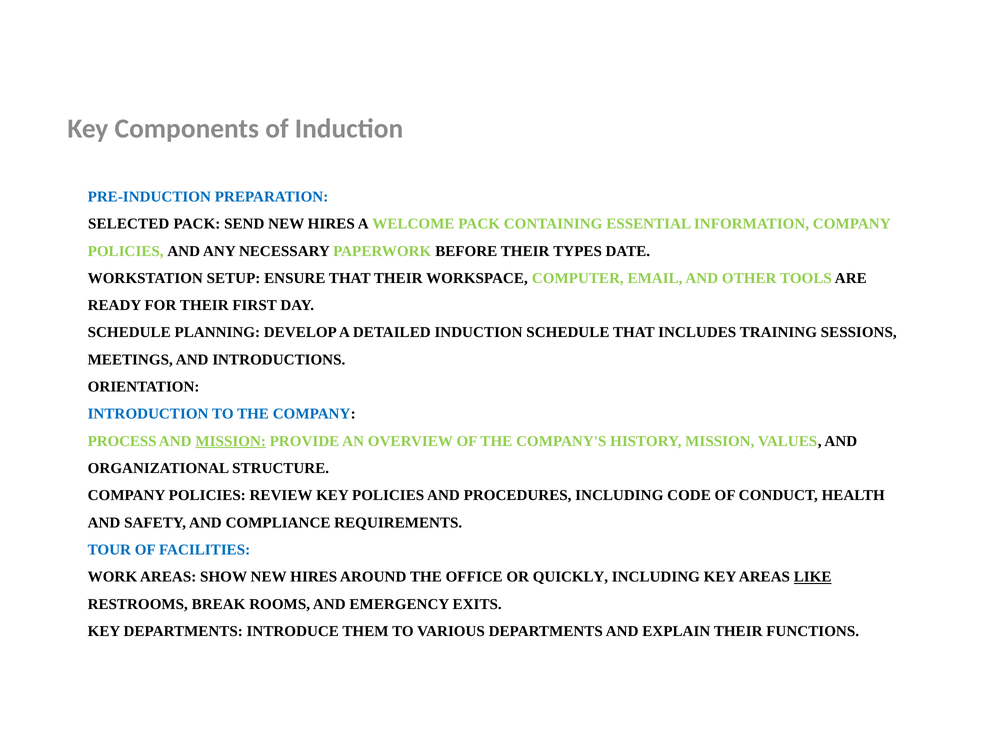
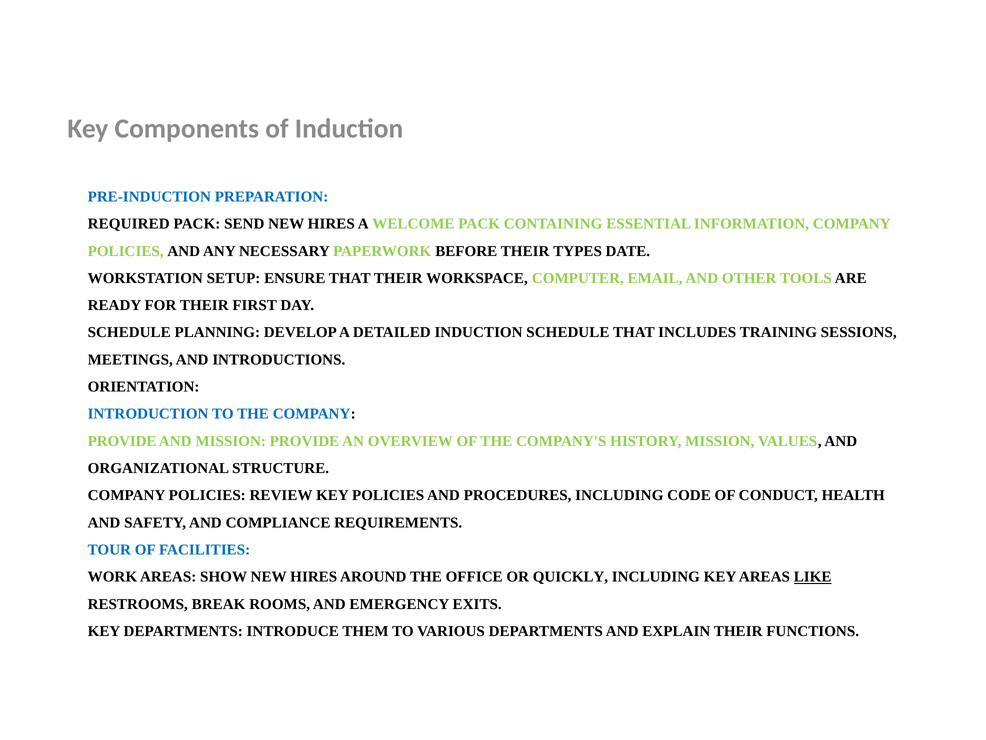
SELECTED: SELECTED -> REQUIRED (129, 224)
PROCESS: PROCESS -> PROVIDE (122, 441)
MISSION underline: present -> none (231, 441)
